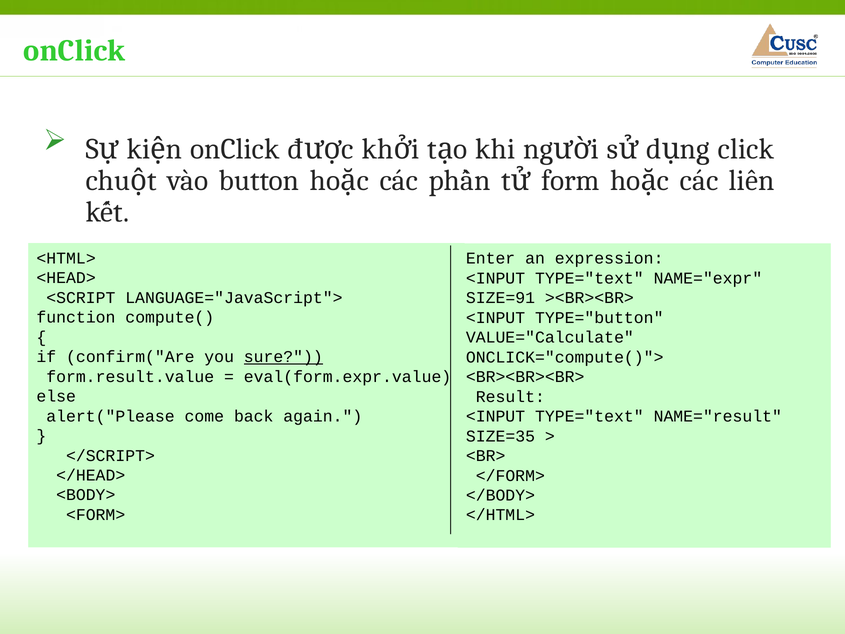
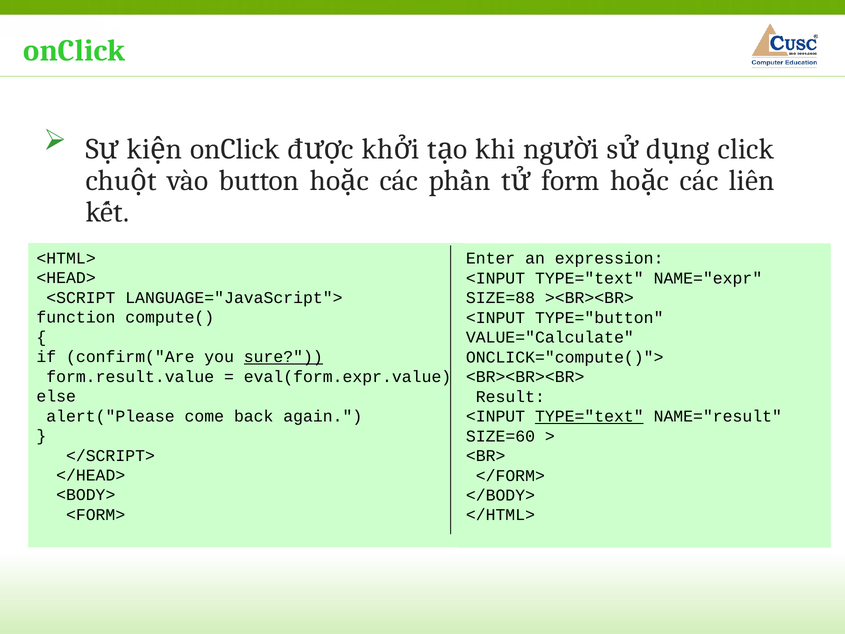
SIZE=91: SIZE=91 -> SIZE=88 (501, 298)
TYPE="text underline: none -> present (589, 416)
SIZE=35: SIZE=35 -> SIZE=60 (501, 436)
